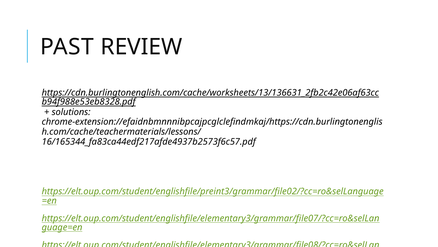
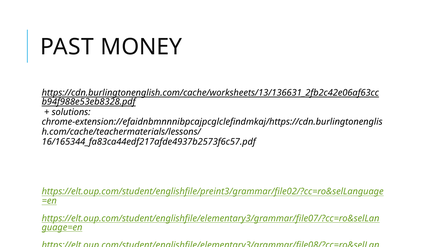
REVIEW: REVIEW -> MONEY (141, 47)
